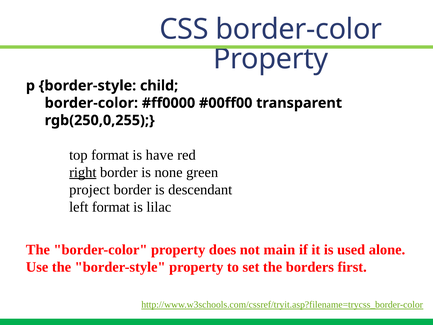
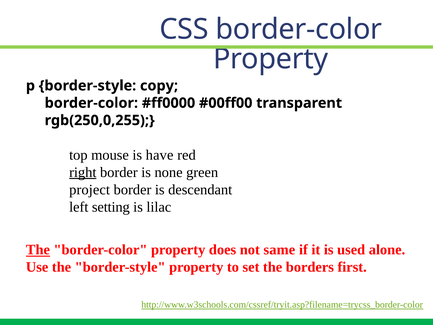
child: child -> copy (159, 86)
top format: format -> mouse (110, 155)
left format: format -> setting (111, 207)
The underline: none -> present (38, 250)
main: main -> same (279, 250)
